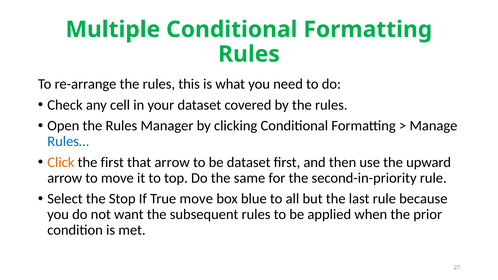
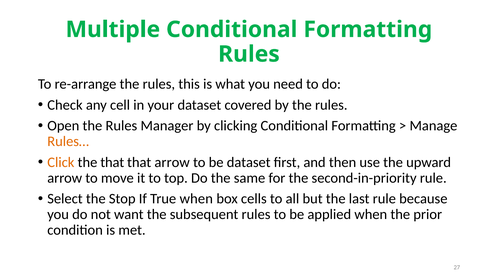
Rules… colour: blue -> orange (68, 142)
the first: first -> that (112, 162)
True move: move -> when (196, 199)
blue: blue -> cells (254, 199)
